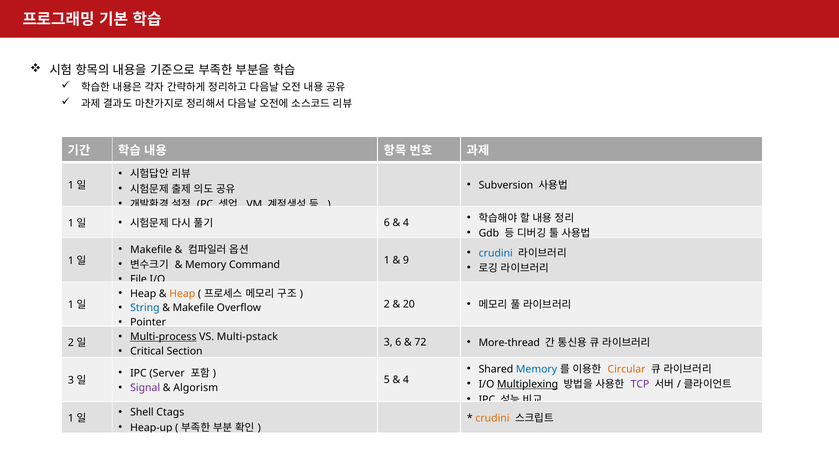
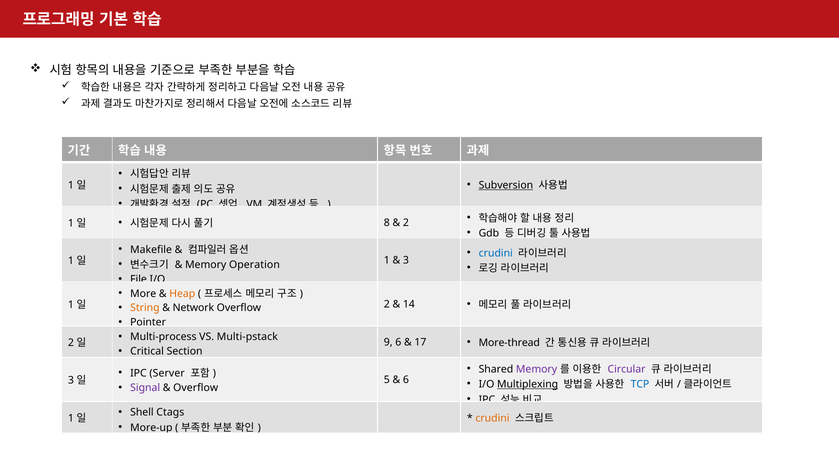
Subversion underline: none -> present (506, 185)
6: 6 -> 8 (387, 223)
4: 4 -> 2 (406, 223)
9: 9 -> 3 (406, 260)
Command: Command -> Operation (254, 265)
Heap: Heap -> More (143, 294)
20: 20 -> 14 (409, 304)
String colour: blue -> orange (145, 308)
Makefile: Makefile -> Network (193, 308)
Multi-process underline: present -> none (163, 337)
3: 3 -> 9 (388, 342)
72: 72 -> 17 (420, 342)
Memory colour: blue -> purple (537, 369)
Circular colour: orange -> purple (627, 369)
4: 4 -> 6 (406, 380)
TCP colour: purple -> blue (640, 384)
Algorism: Algorism -> Overflow (196, 388)
Heap-up: Heap-up -> More-up (151, 427)
